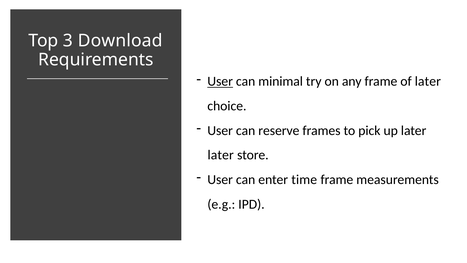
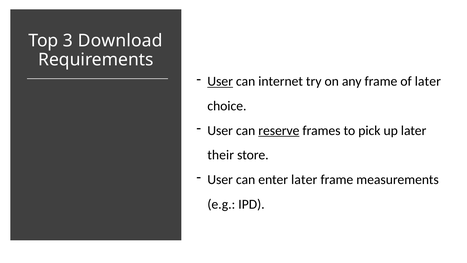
minimal: minimal -> internet (281, 81)
reserve underline: none -> present (279, 130)
later: later -> their (221, 155)
enter time: time -> later (304, 179)
